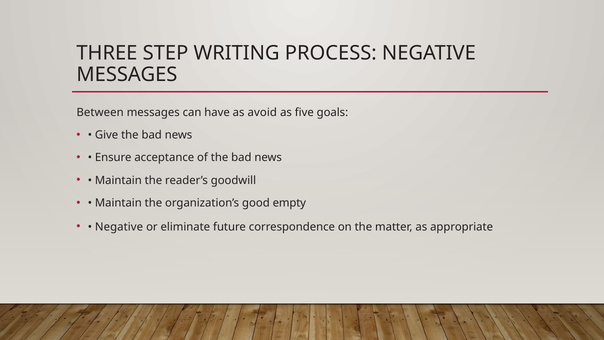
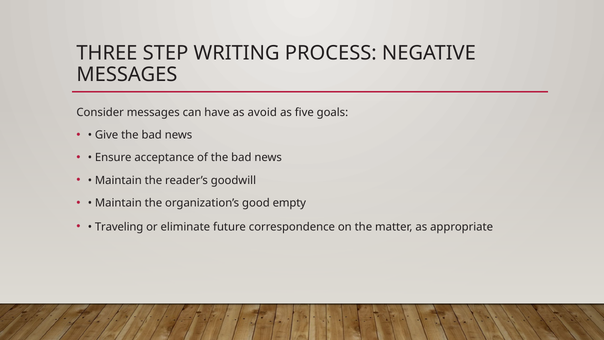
Between: Between -> Consider (100, 112)
Negative: Negative -> Traveling (119, 227)
